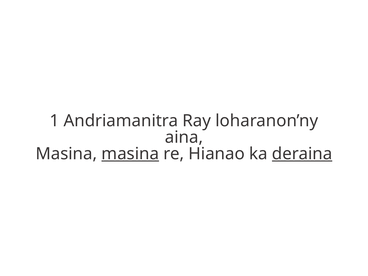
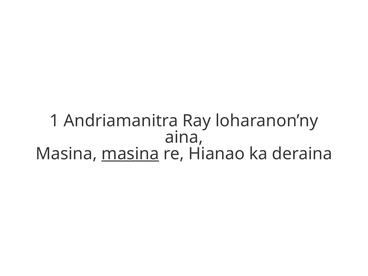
deraina underline: present -> none (302, 154)
